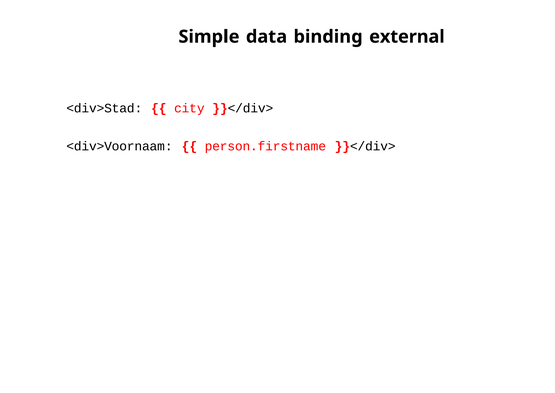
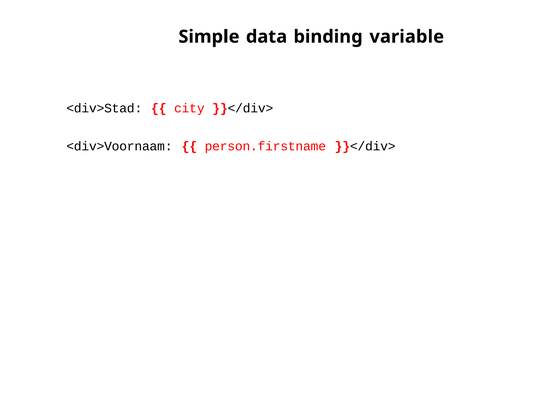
external: external -> variable (407, 37)
